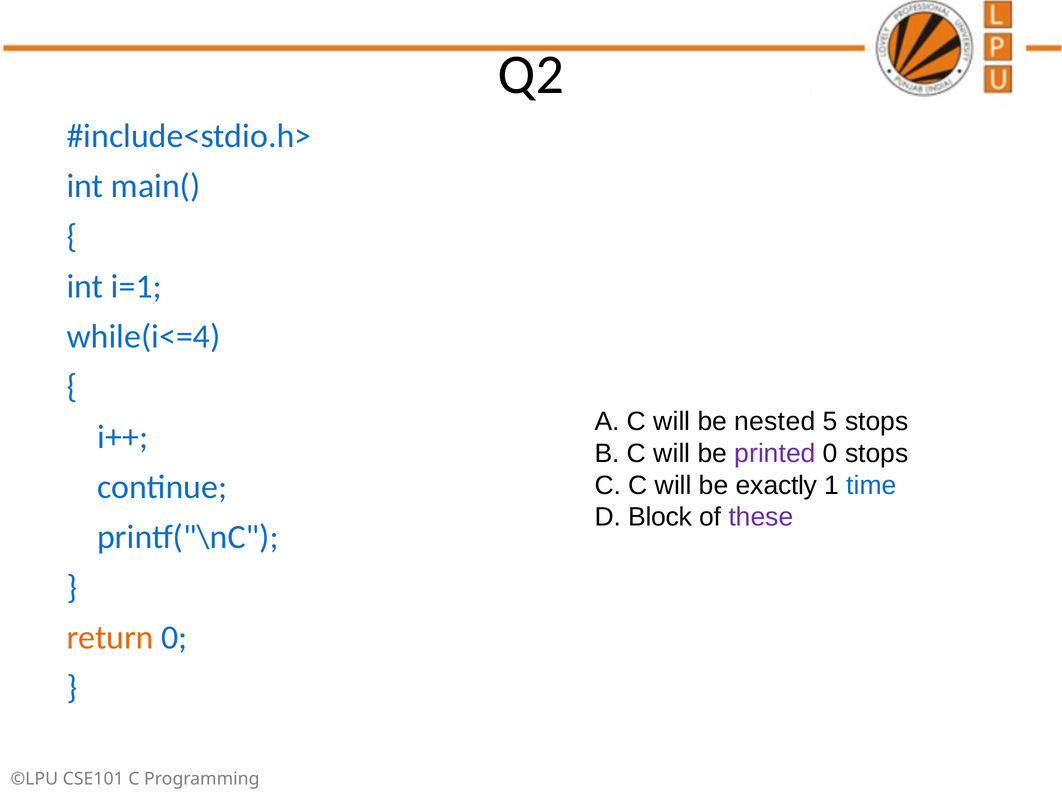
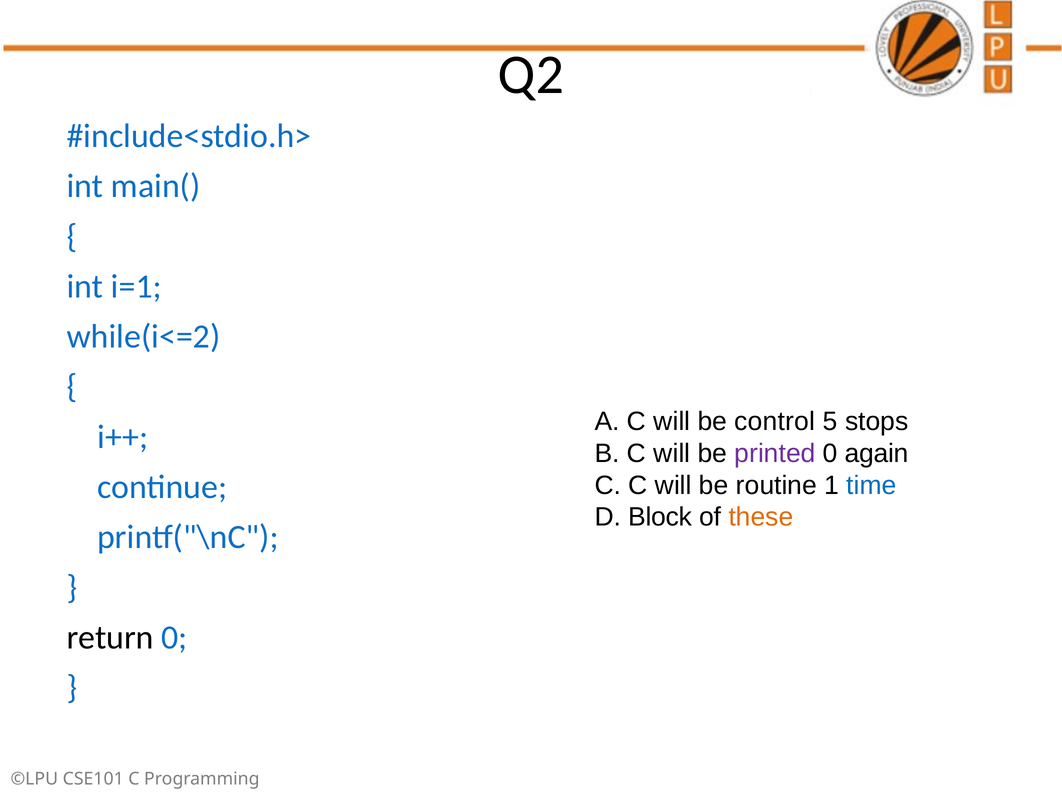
while(i<=4: while(i<=4 -> while(i<=2 (144, 336)
nested: nested -> control (775, 421)
0 stops: stops -> again (877, 453)
exactly: exactly -> routine (776, 485)
these colour: purple -> orange (761, 517)
return colour: orange -> black (110, 637)
